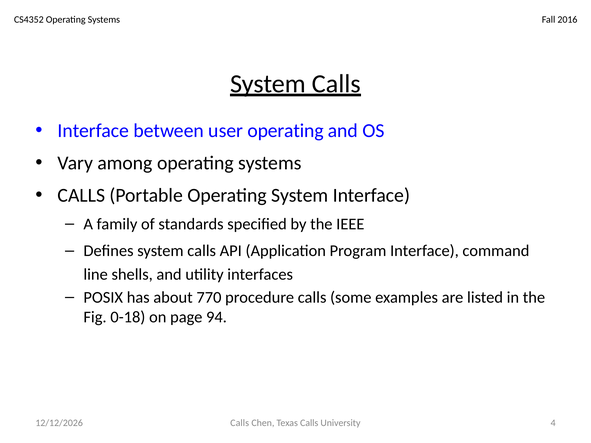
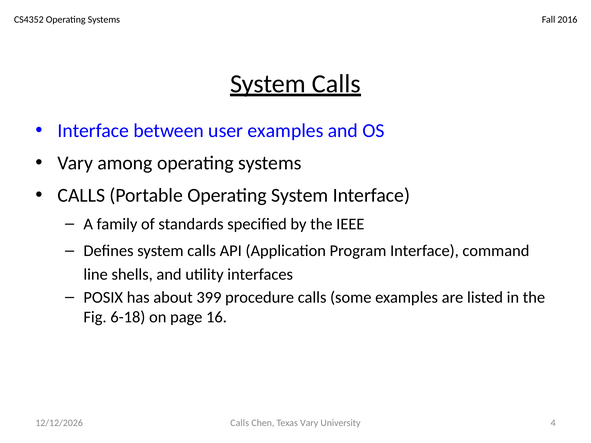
user operating: operating -> examples (285, 131)
770: 770 -> 399 (209, 298)
0-18: 0-18 -> 6-18 (128, 317)
94: 94 -> 16 (216, 317)
Texas Calls: Calls -> Vary (309, 423)
